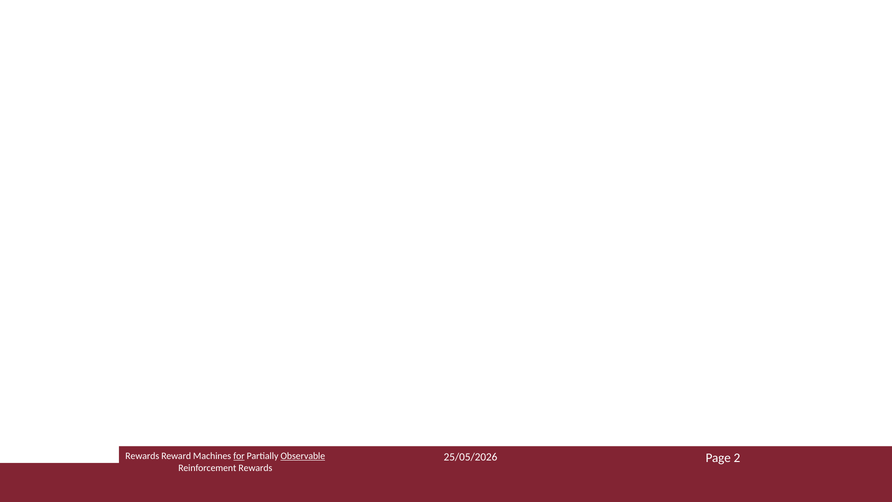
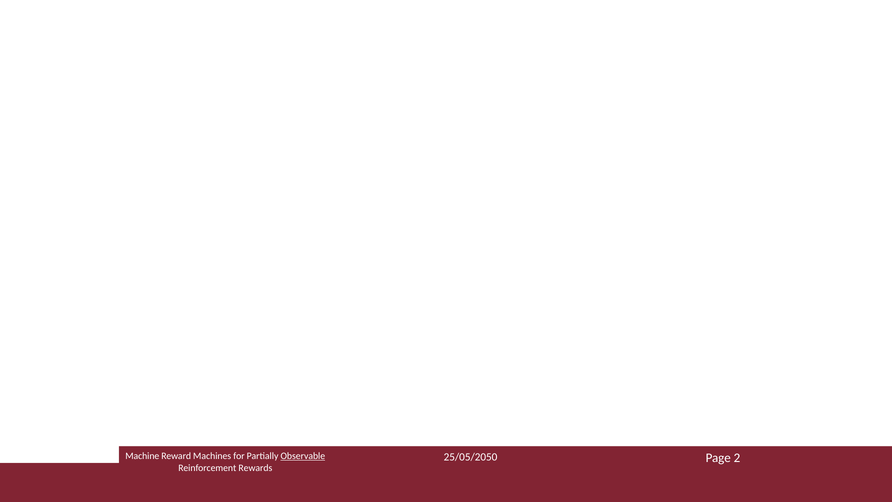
Rewards: Rewards -> Machine (142, 456)
for underline: present -> none (239, 456)
25/05/2026: 25/05/2026 -> 25/05/2050 (471, 457)
